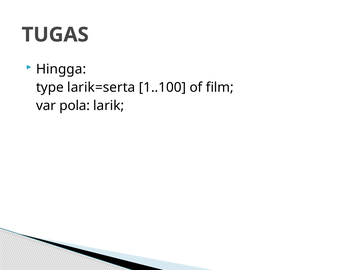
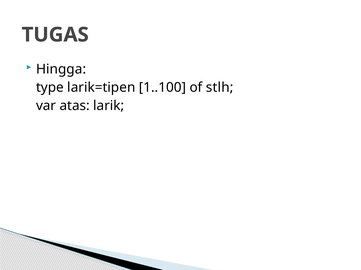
larik=serta: larik=serta -> larik=tipen (101, 88)
film: film -> stlh (220, 88)
pola: pola -> atas (75, 106)
